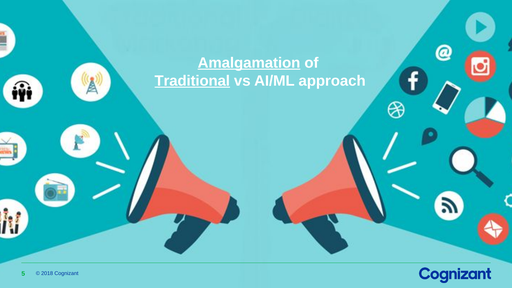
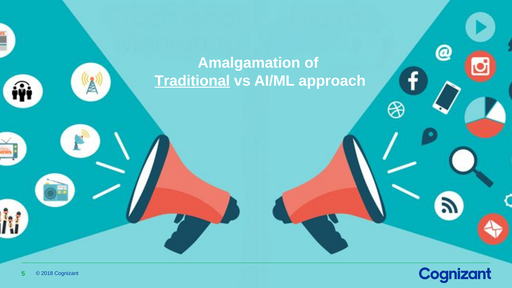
Amalgamation underline: present -> none (249, 63)
